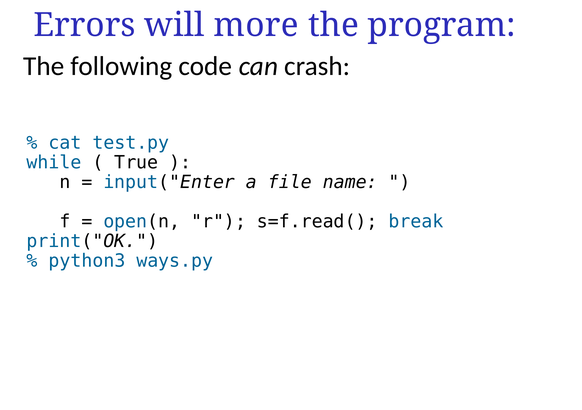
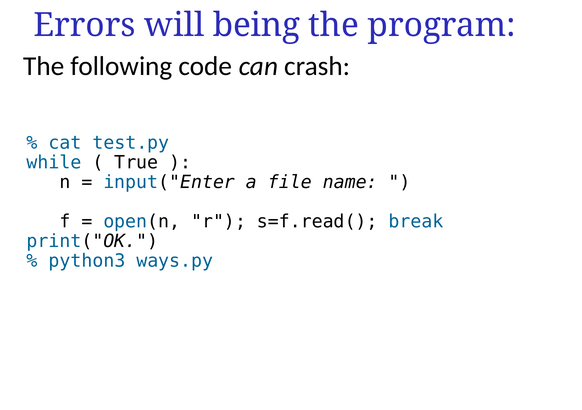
more: more -> being (256, 25)
